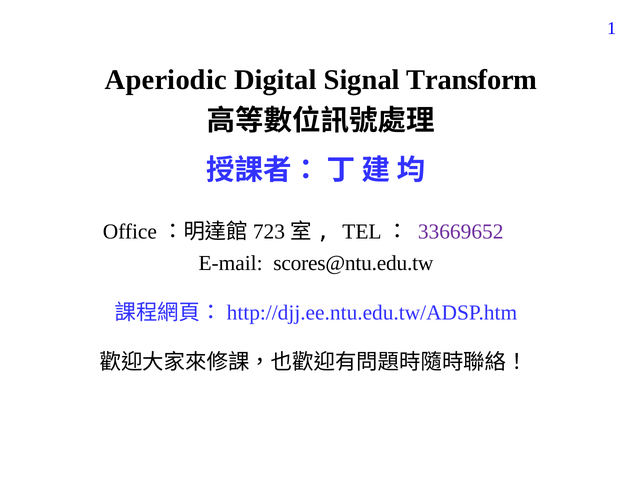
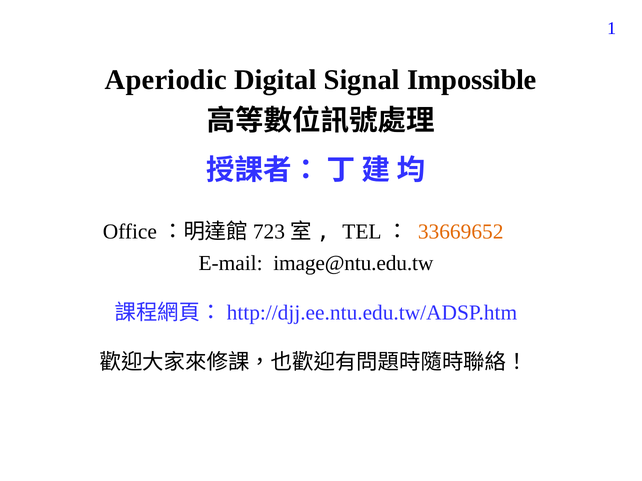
Transform: Transform -> Impossible (472, 80)
33669652 colour: purple -> orange (461, 232)
scores@ntu.edu.tw: scores@ntu.edu.tw -> image@ntu.edu.tw (353, 263)
